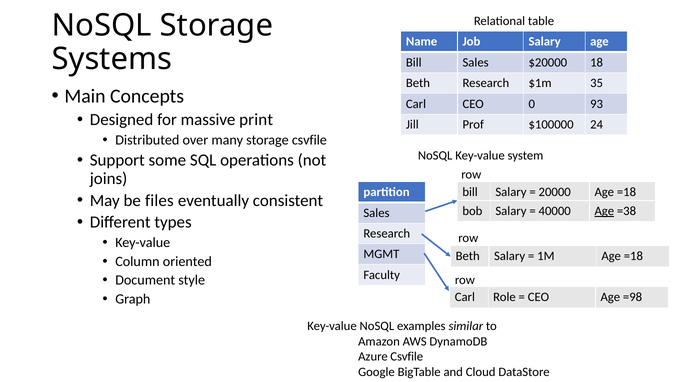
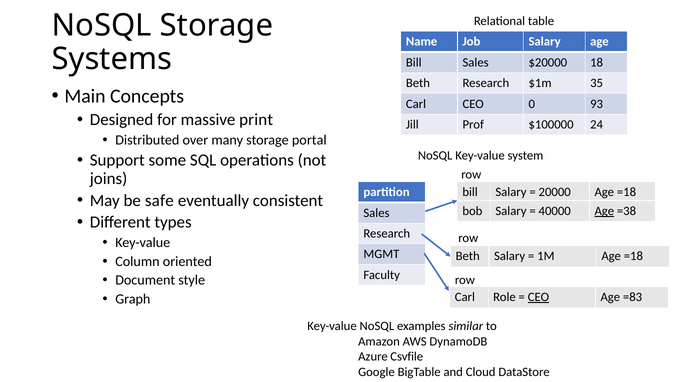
storage csvfile: csvfile -> portal (309, 140)
files: files -> safe (159, 200)
CEO underline: none -> present (538, 297)
=98: =98 -> =83 (633, 297)
